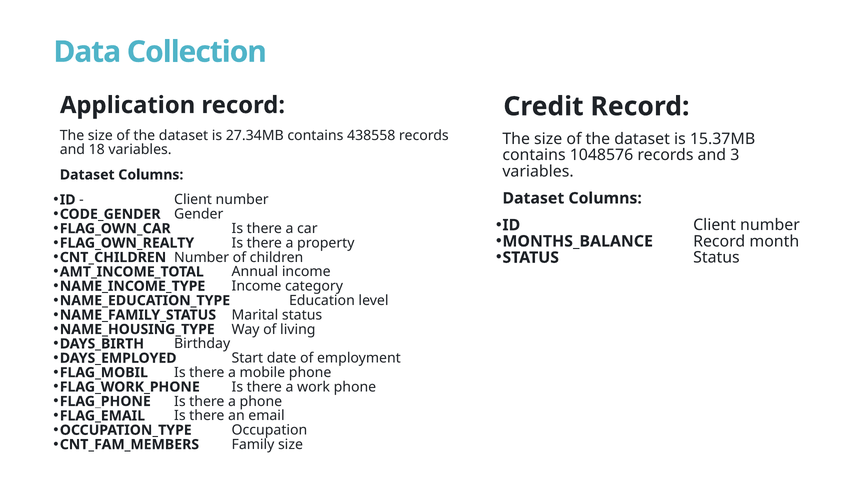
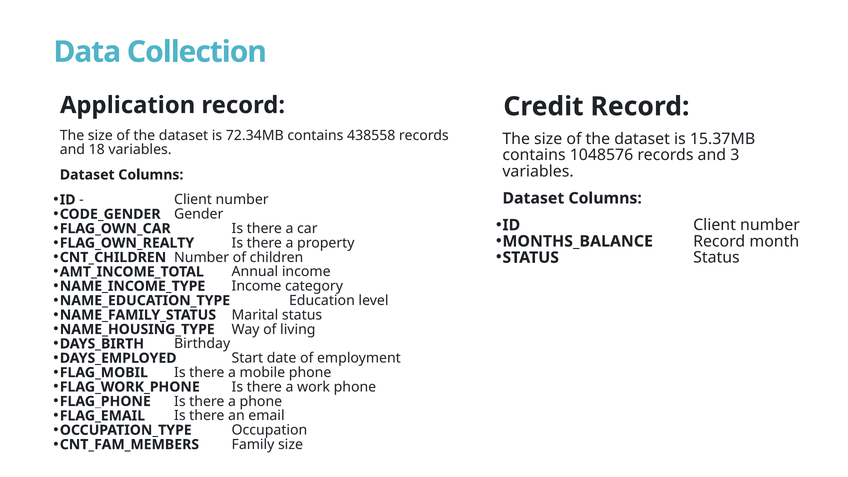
27.34MB: 27.34MB -> 72.34MB (255, 135)
